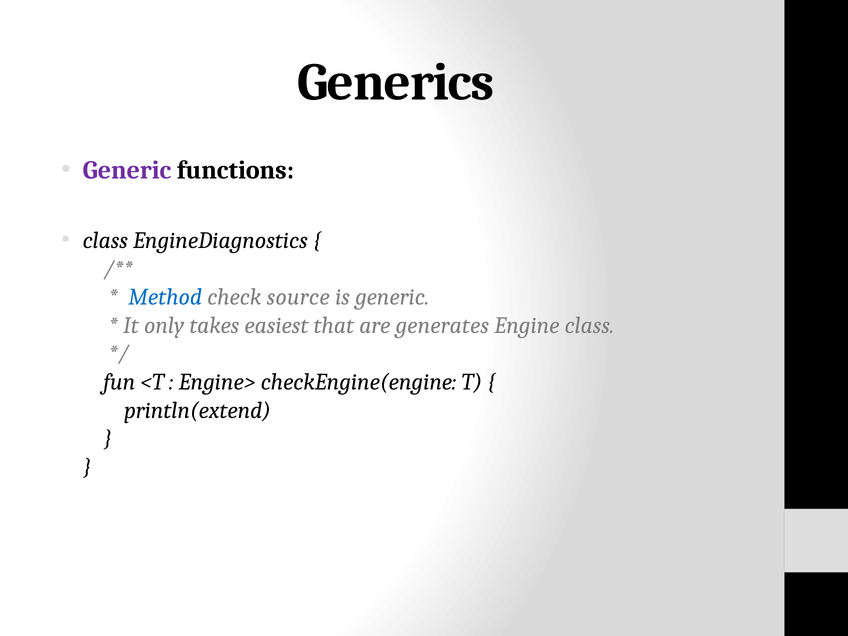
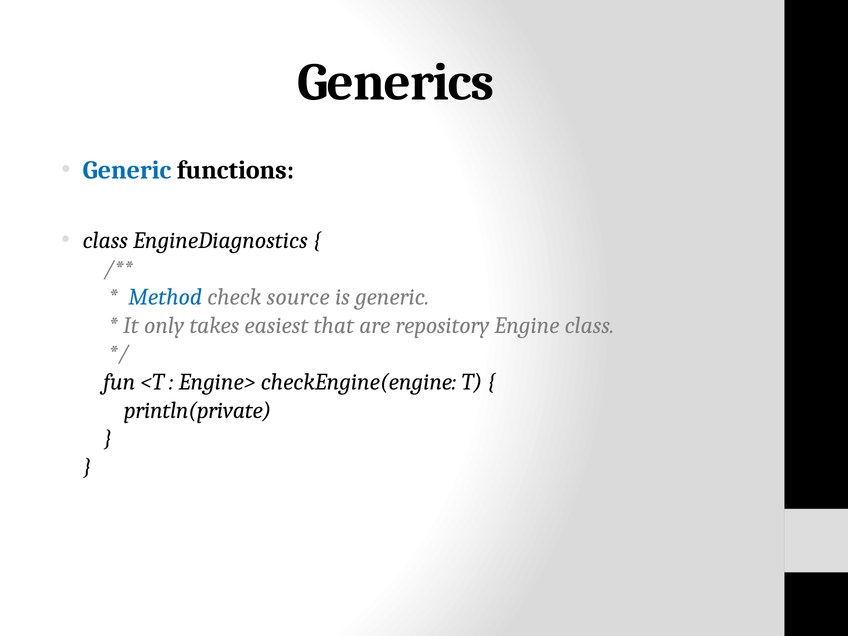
Generic colour: purple -> blue (127, 170)
generates: generates -> repository (442, 325)
println(extend: println(extend -> println(private (198, 410)
